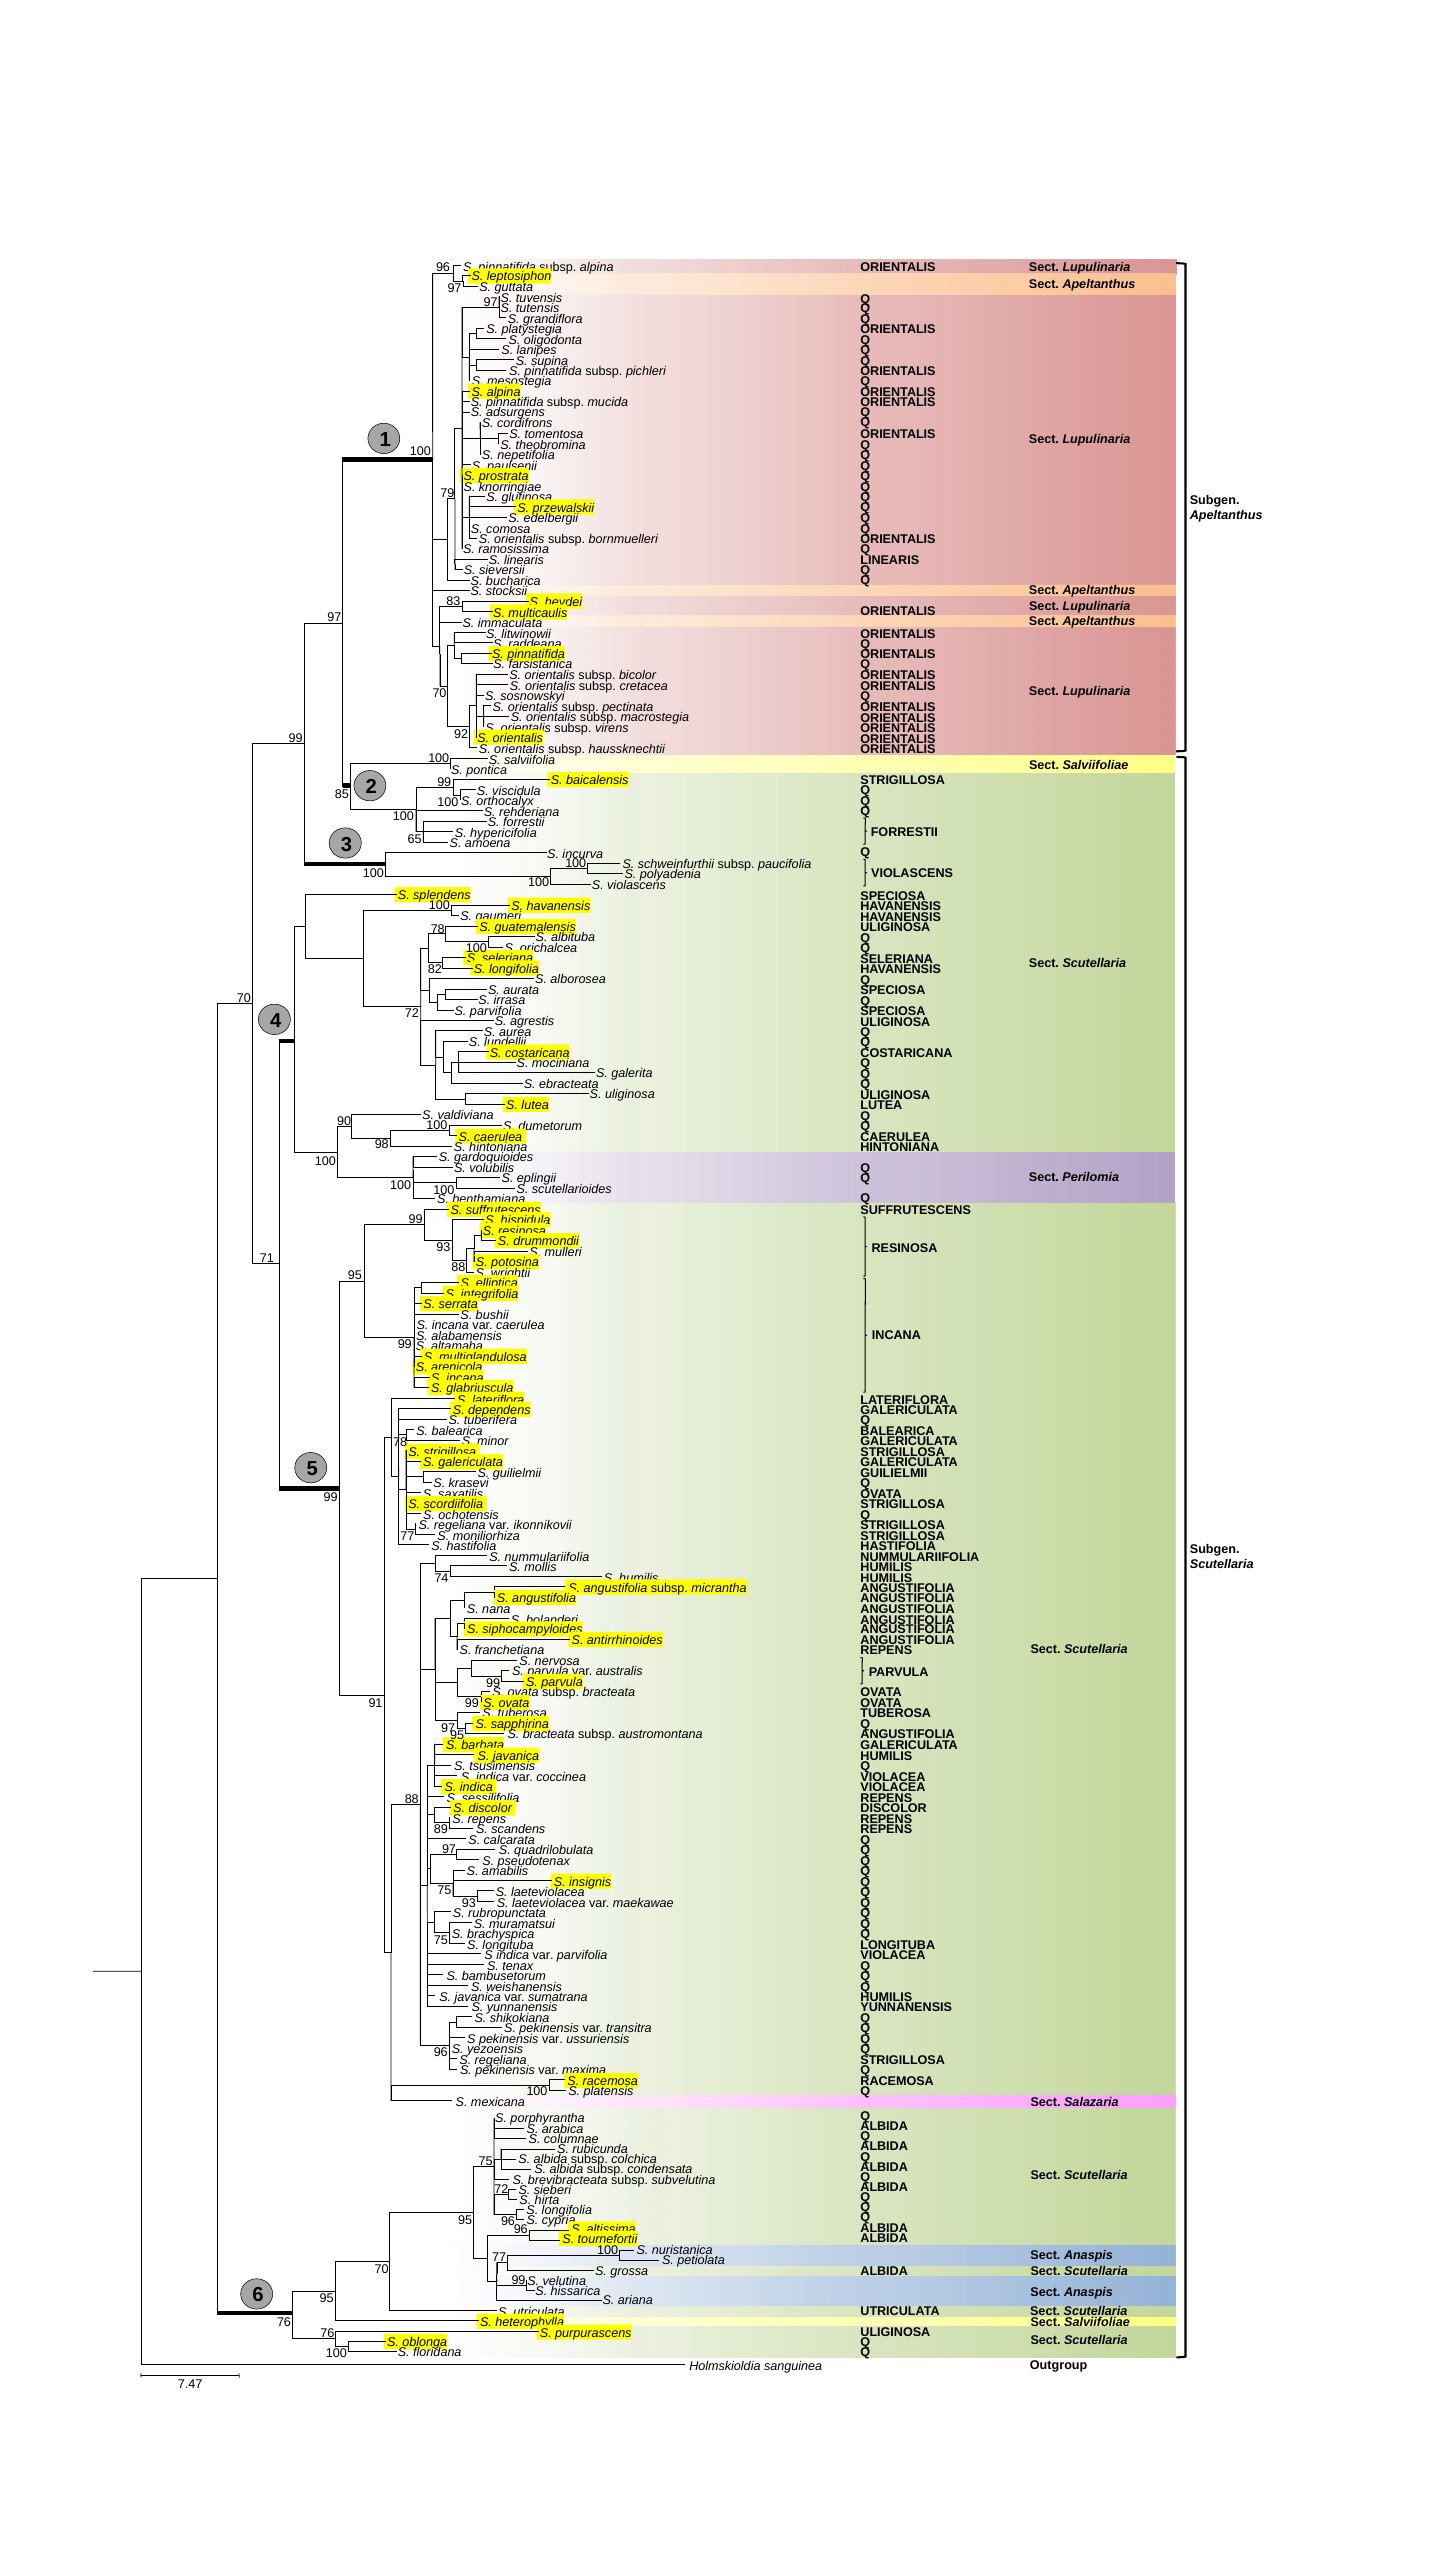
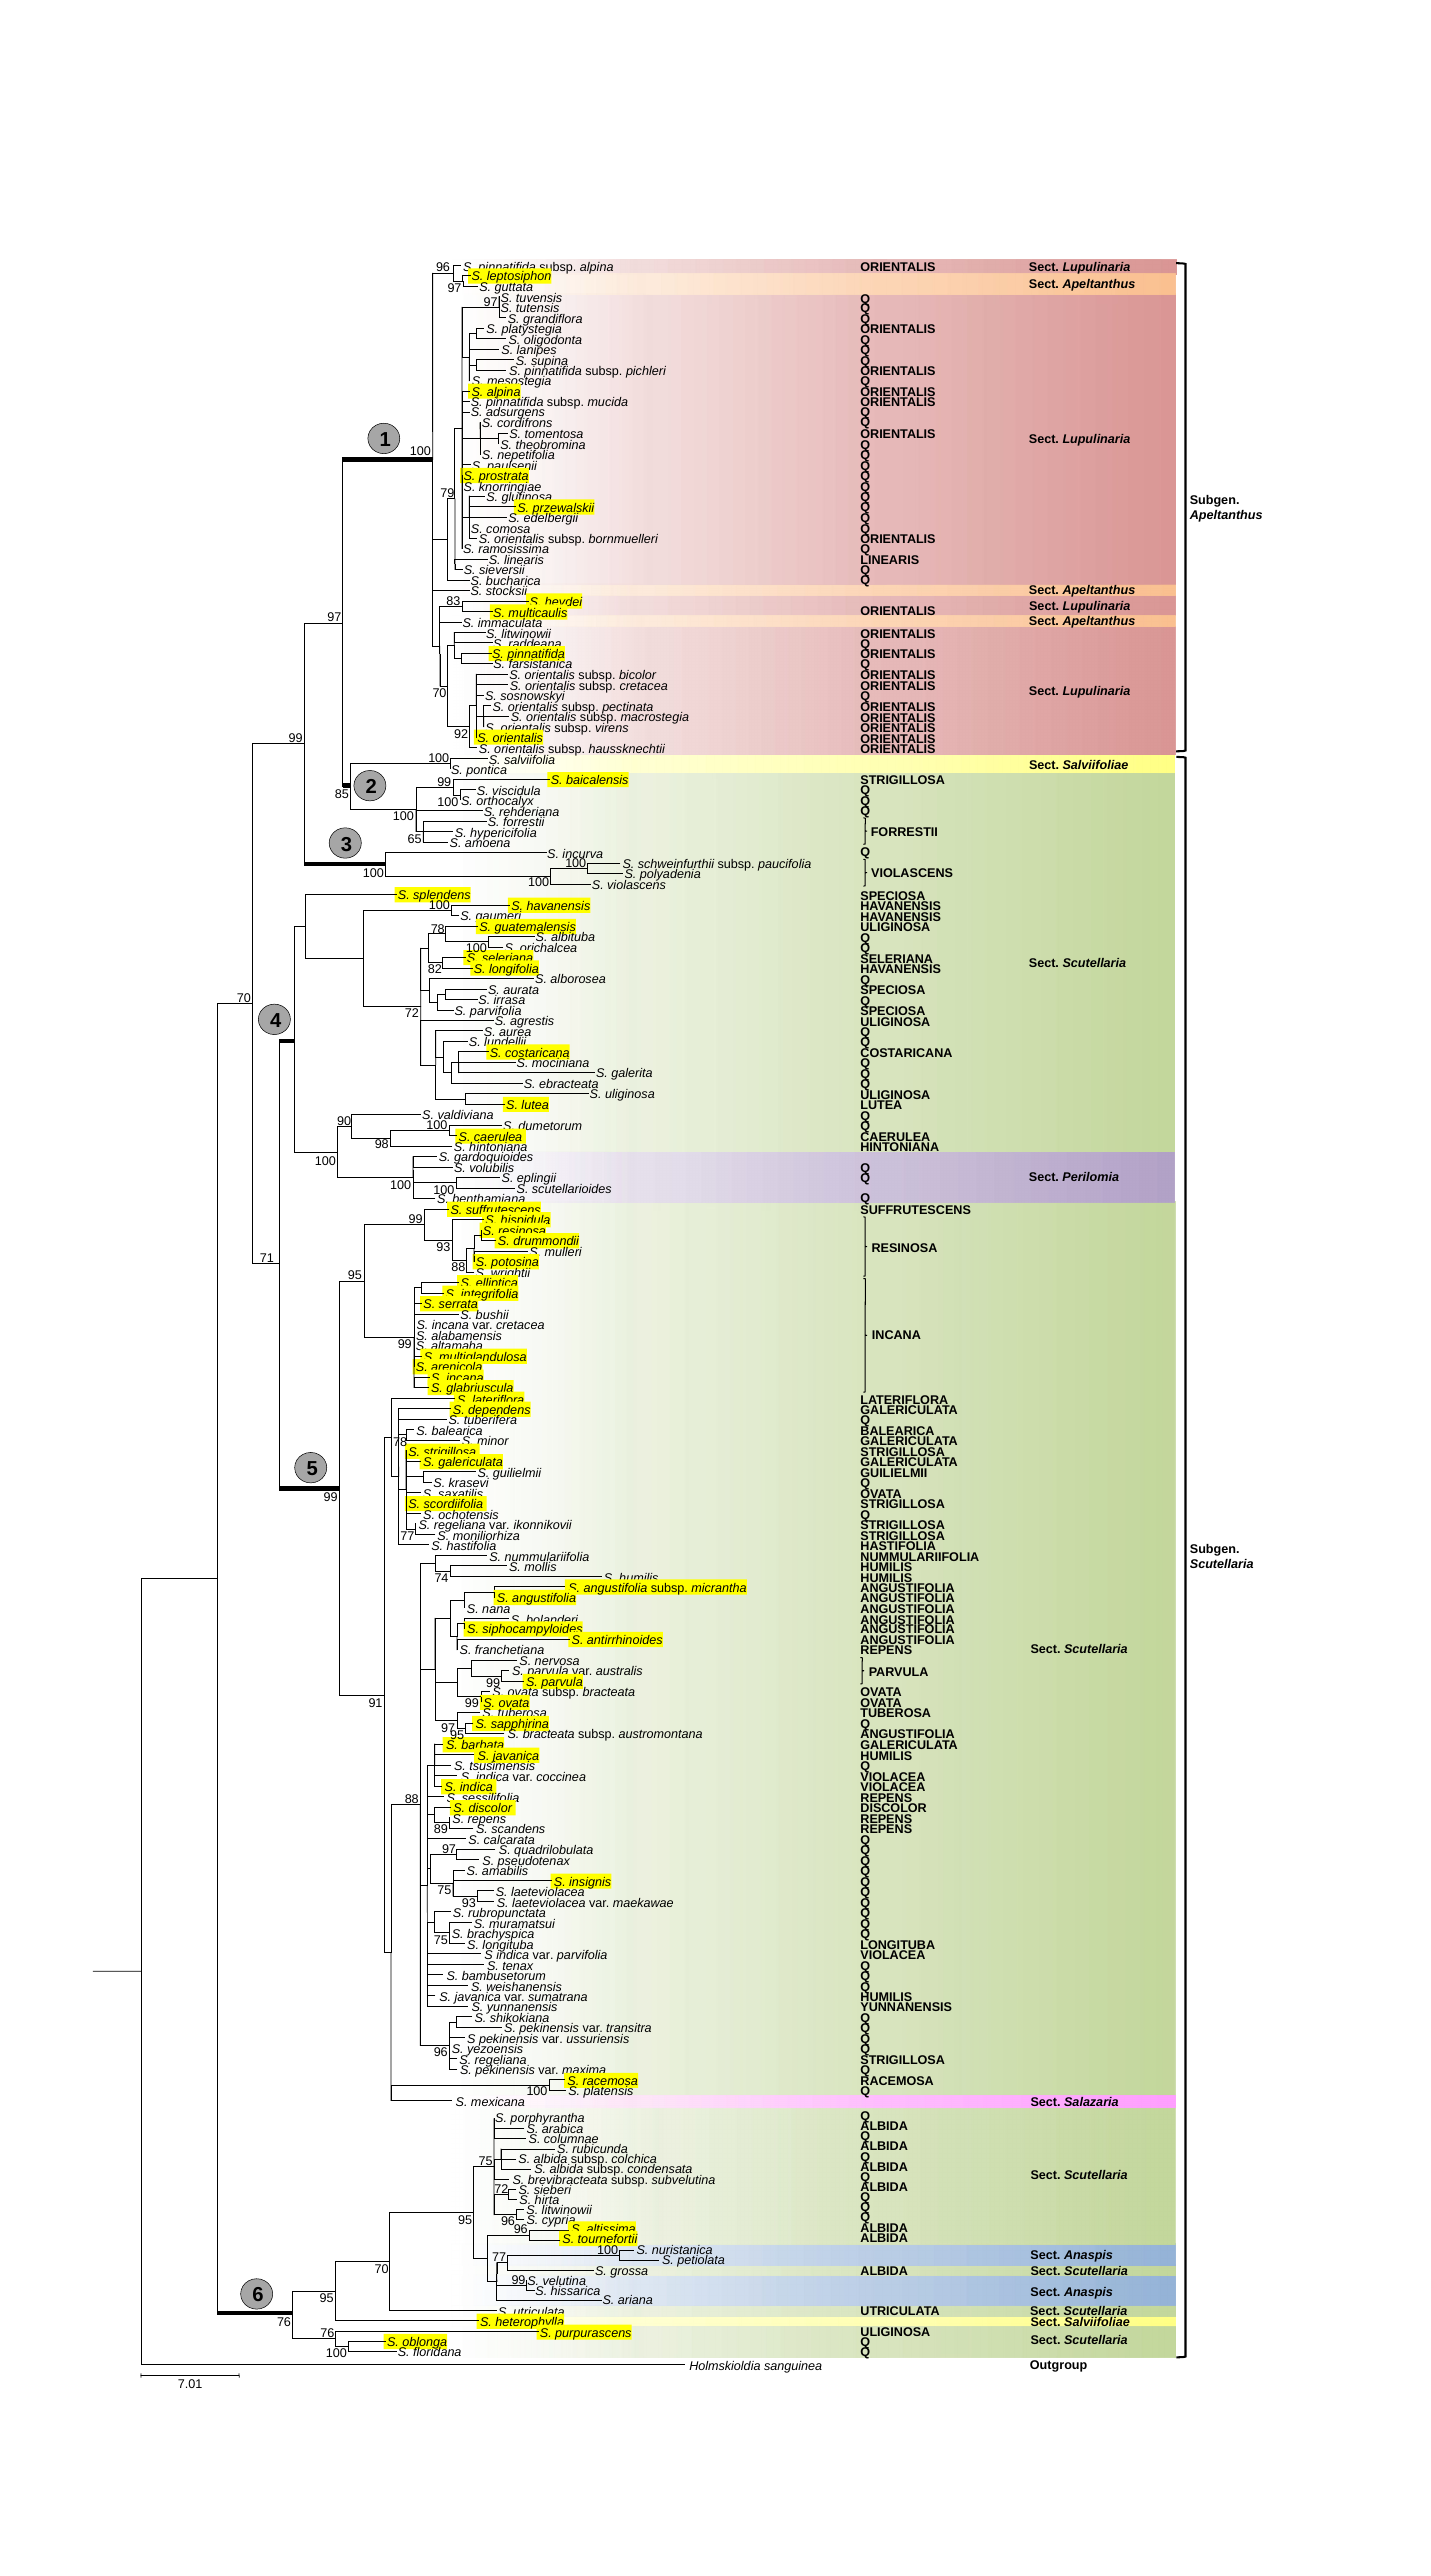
var caerulea: caerulea -> cretacea (520, 1325)
longifolia: longifolia -> litwinowii (567, 2210)
7.47: 7.47 -> 7.01 (190, 2384)
